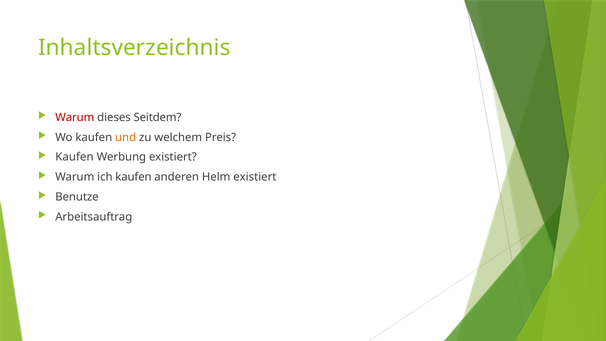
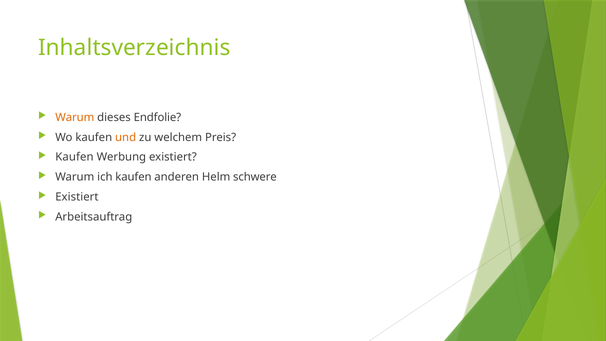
Warum colour: red -> orange (75, 117)
Seitdem: Seitdem -> Endfolie (157, 117)
Helm existiert: existiert -> schwere (255, 177)
Benutze: Benutze -> Existiert (77, 197)
